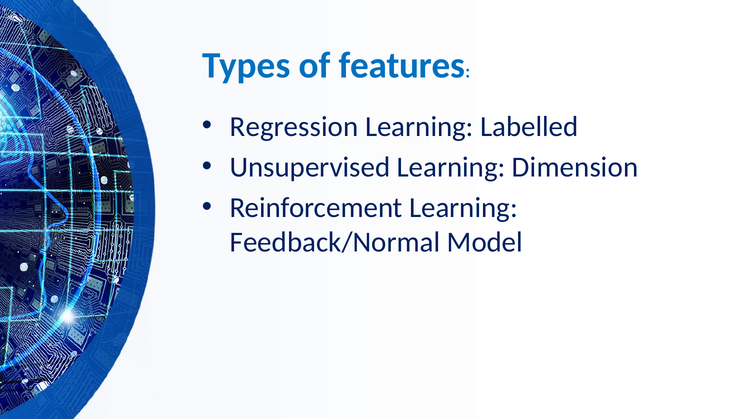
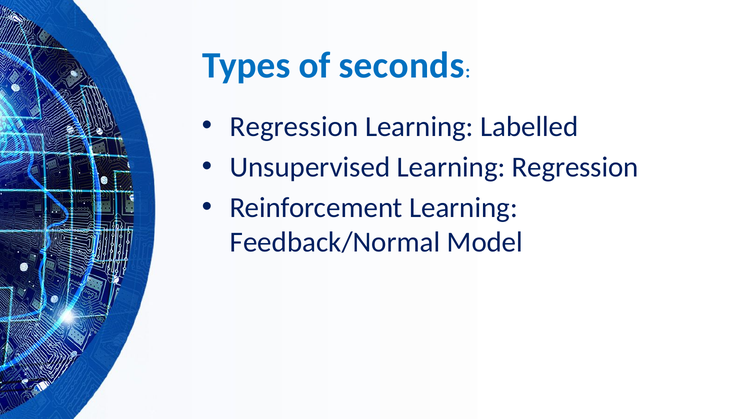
features: features -> seconds (402, 65)
Learning Dimension: Dimension -> Regression (575, 167)
